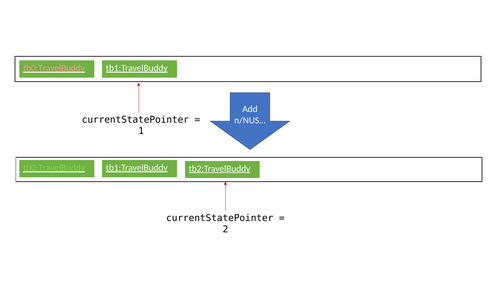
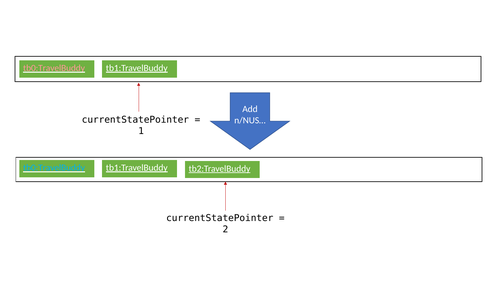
tb0:TravelBuddy colour: light green -> light blue (54, 168)
